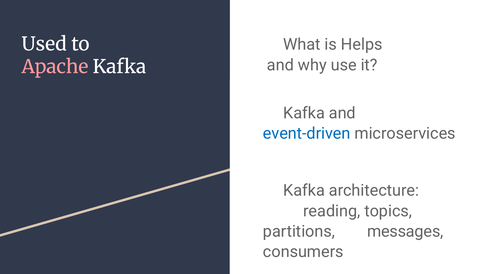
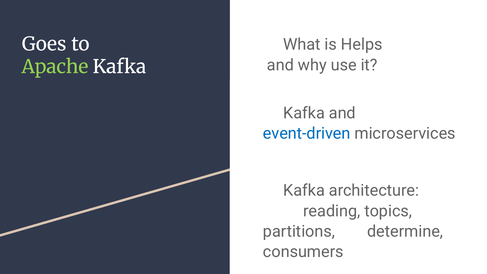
Used: Used -> Goes (44, 44)
Apache colour: pink -> light green (55, 67)
messages: messages -> determine (405, 231)
